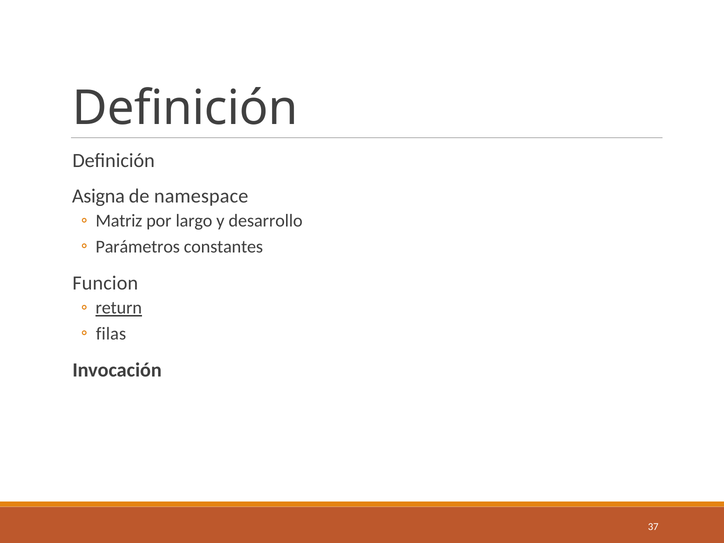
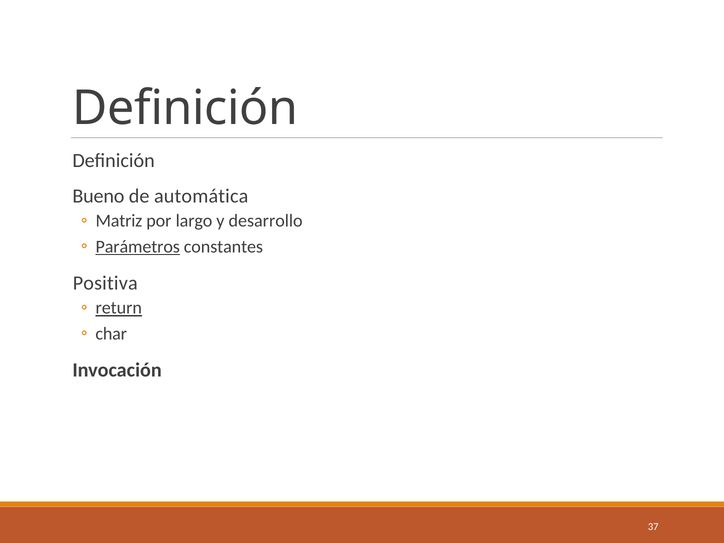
Asigna: Asigna -> Bueno (98, 196)
namespace: namespace -> automática (201, 196)
Parámetros underline: none -> present (138, 247)
Funcion: Funcion -> Positiva (105, 283)
filas: filas -> char (111, 334)
